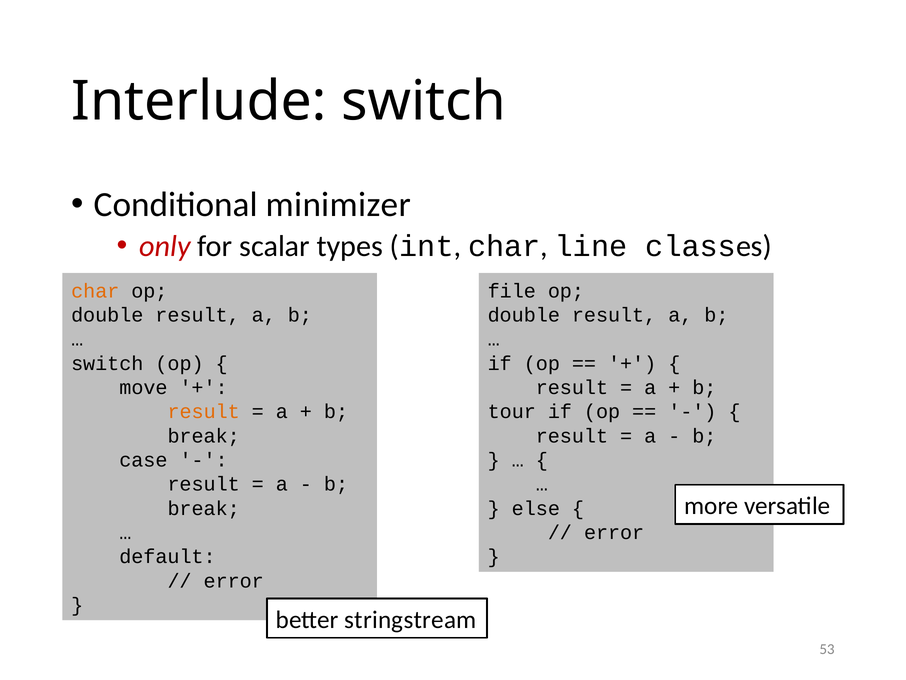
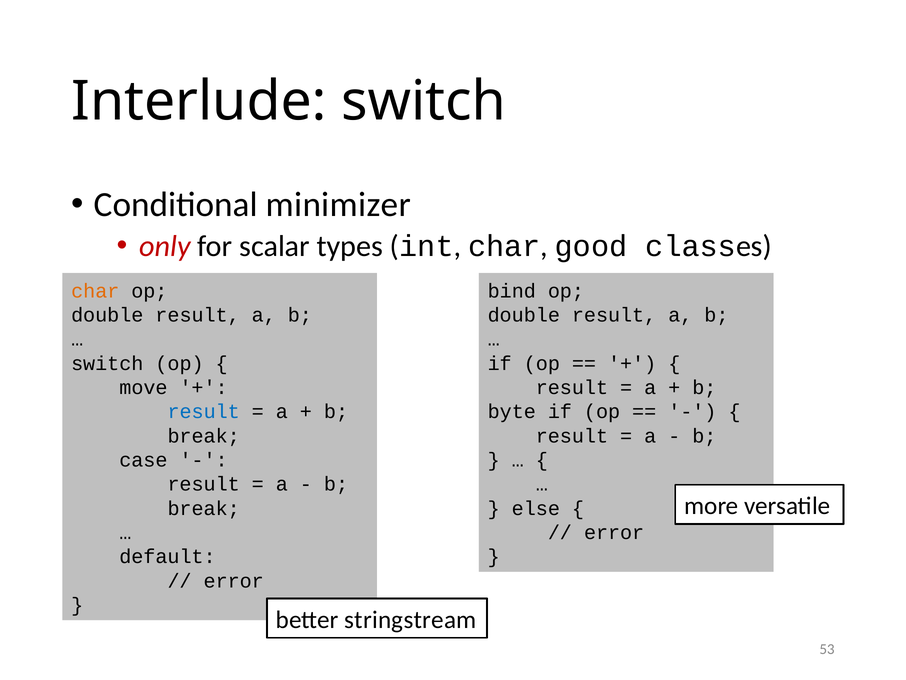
line: line -> good (591, 246)
file: file -> bind (512, 291)
result colour: orange -> blue (204, 411)
tour: tour -> byte (512, 411)
